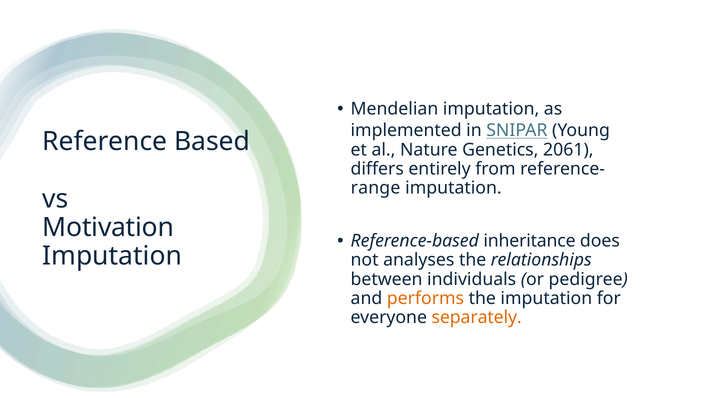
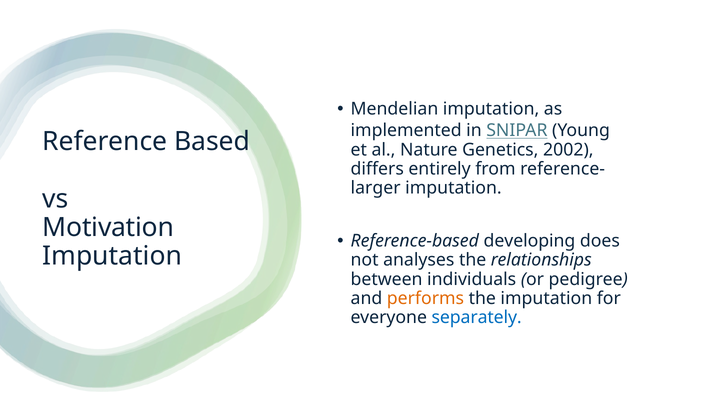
2061: 2061 -> 2002 (568, 150)
range: range -> larger (376, 188)
inheritance: inheritance -> developing (529, 241)
separately colour: orange -> blue (477, 317)
